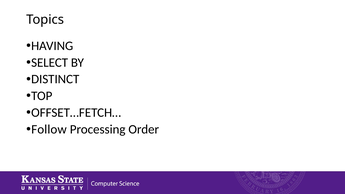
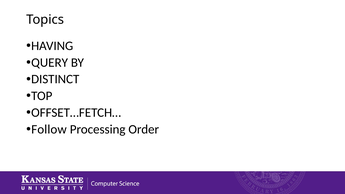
SELECT: SELECT -> QUERY (50, 63)
